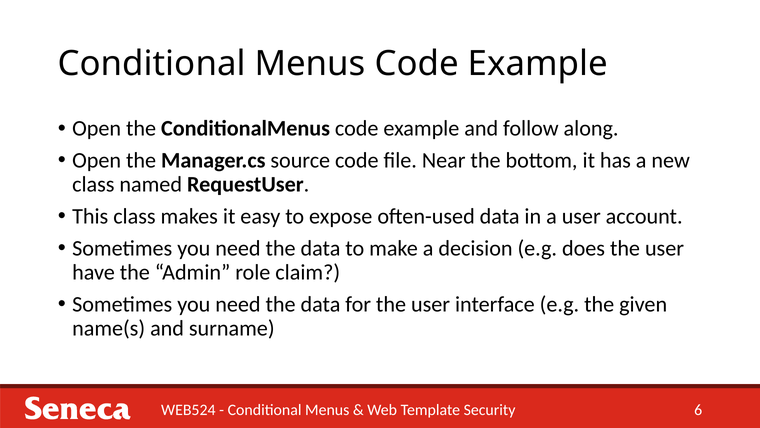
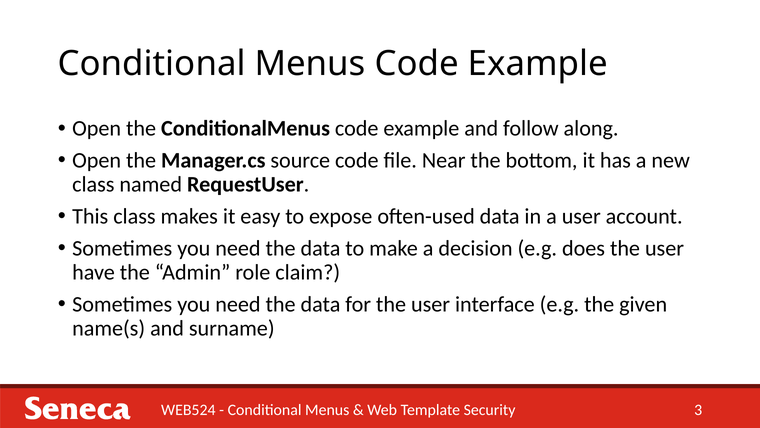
6: 6 -> 3 (698, 410)
